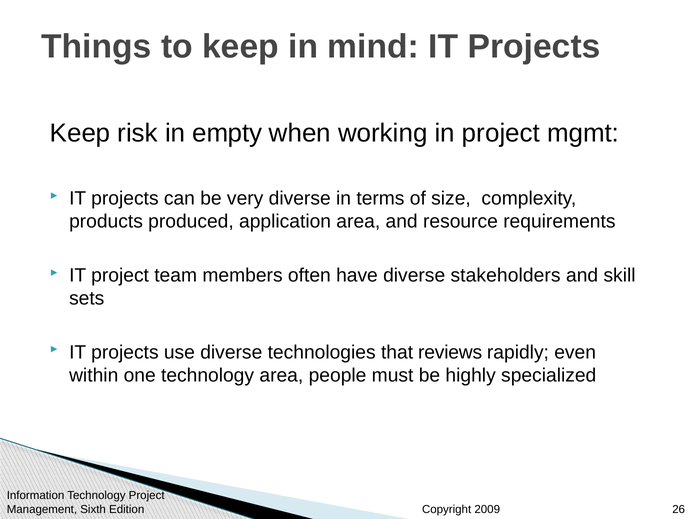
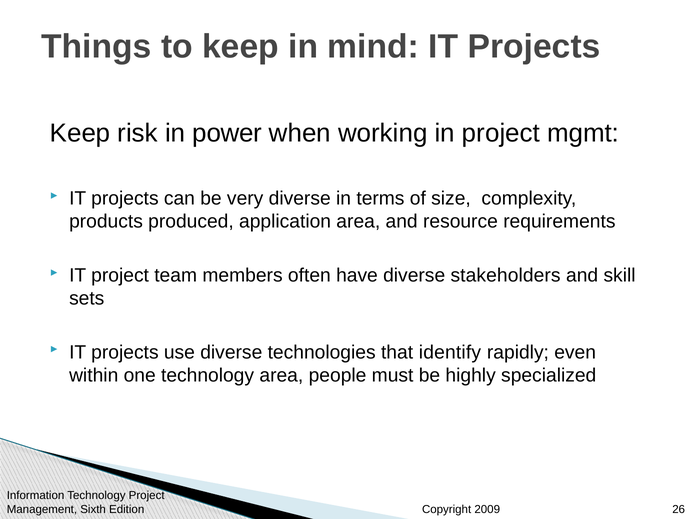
empty: empty -> power (227, 133)
reviews: reviews -> identify (450, 352)
